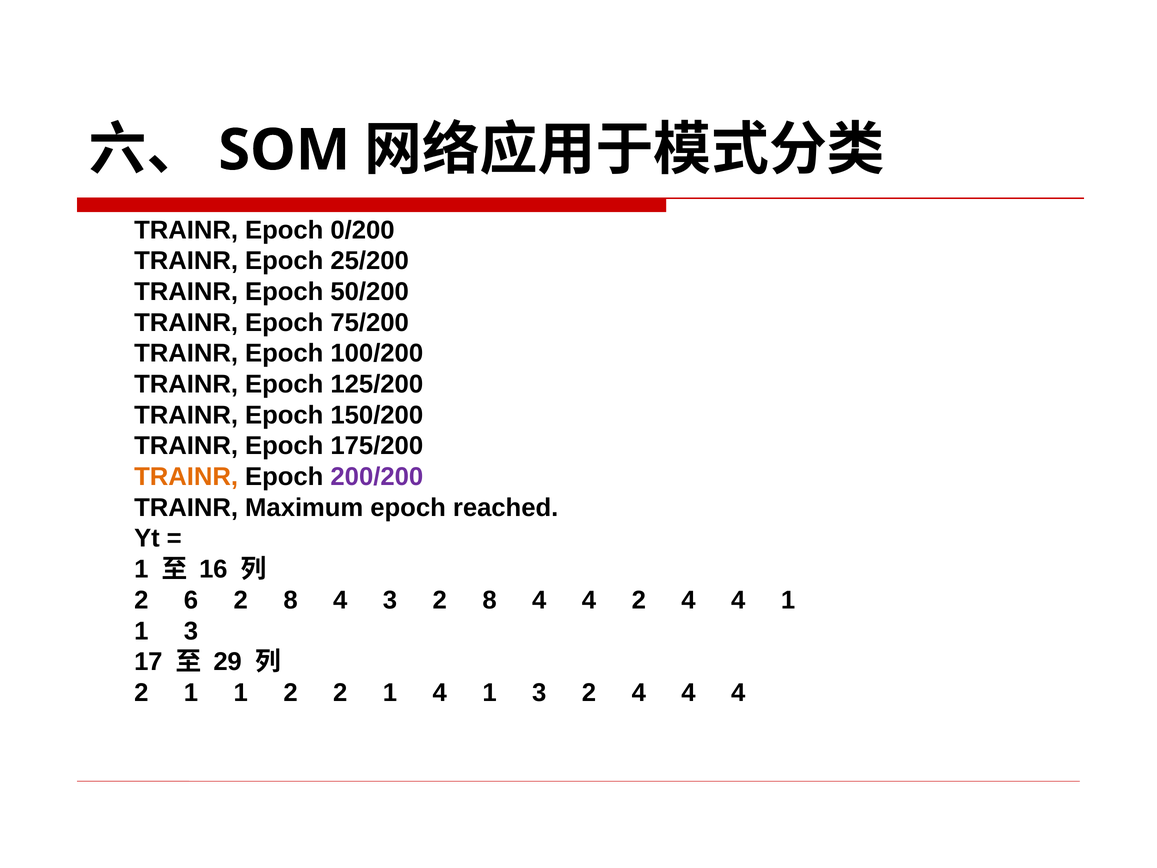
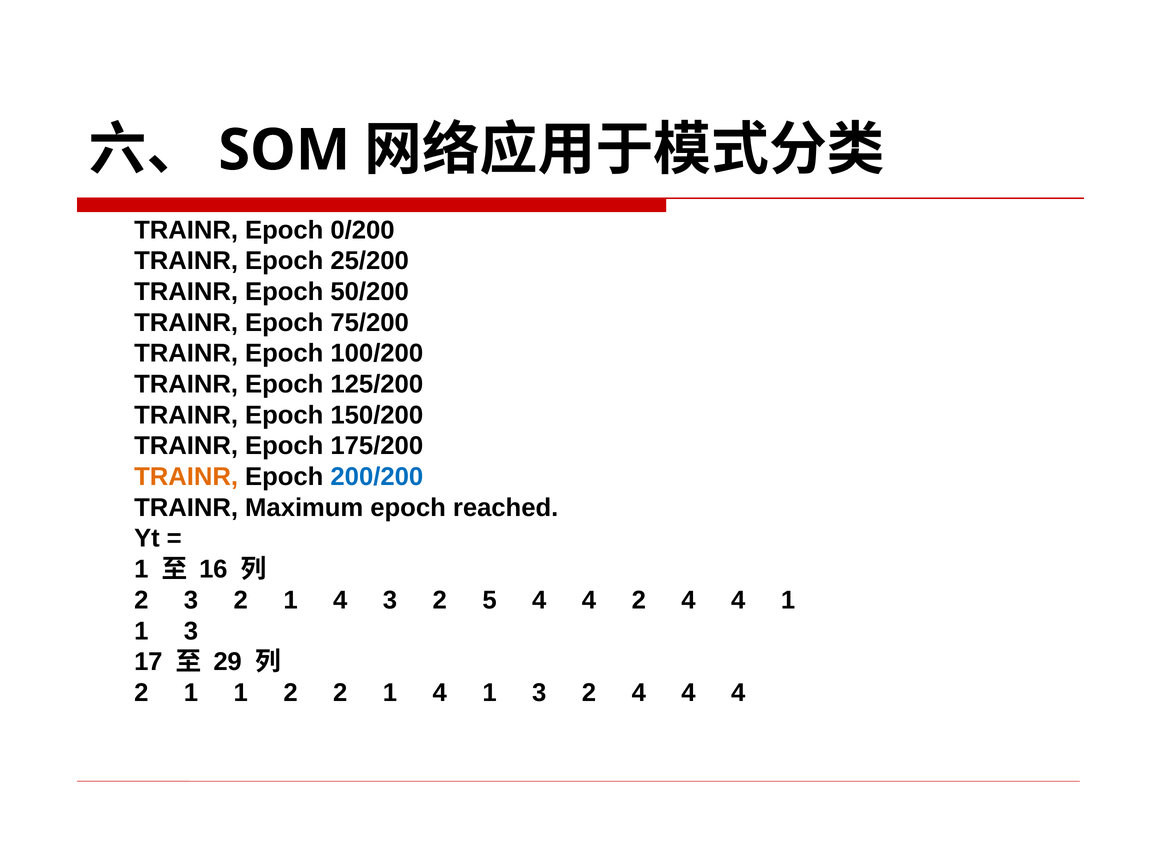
200/200 colour: purple -> blue (377, 477)
2 6: 6 -> 3 (191, 600)
8: 8 -> 1 (291, 600)
3 2 8: 8 -> 5 (490, 600)
